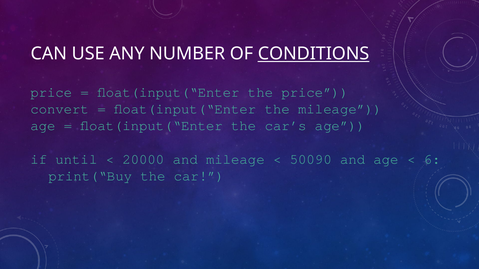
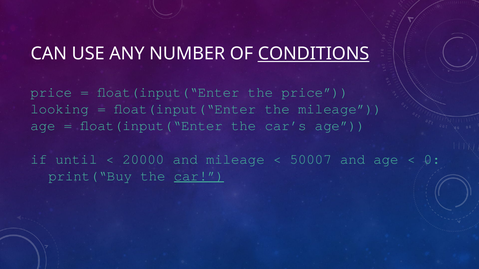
convert: convert -> looking (60, 109)
50090: 50090 -> 50007 (311, 159)
6: 6 -> 0 (432, 159)
car underline: none -> present (199, 176)
